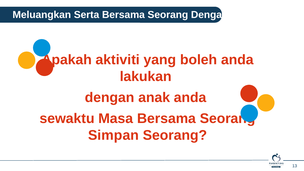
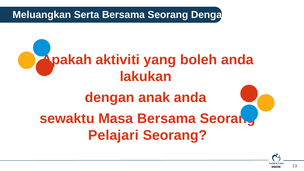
Simpan: Simpan -> Pelajari (113, 135)
